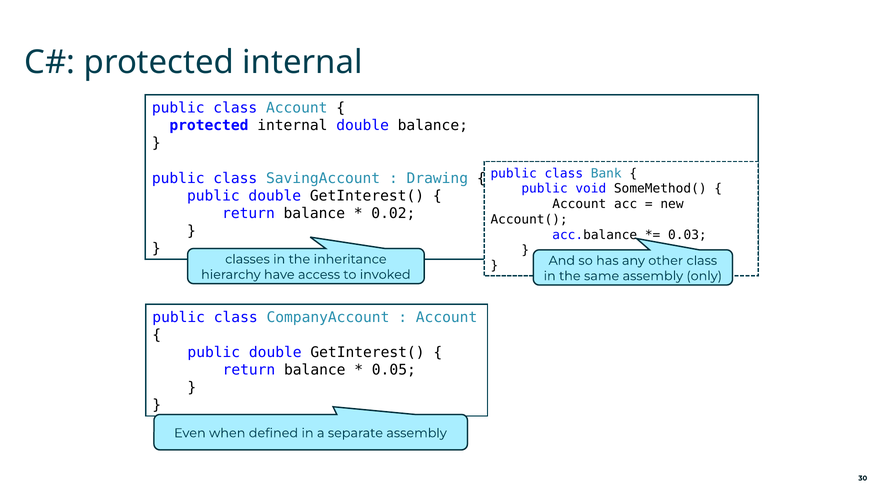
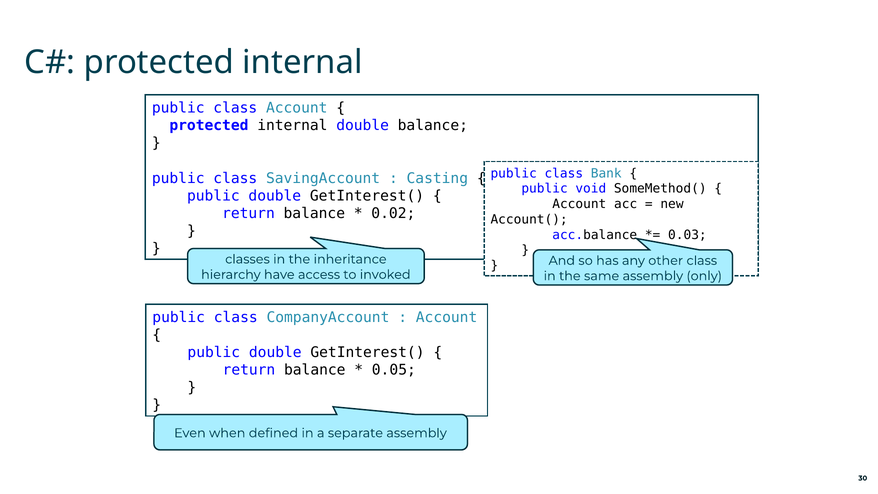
Drawing: Drawing -> Casting (437, 178)
